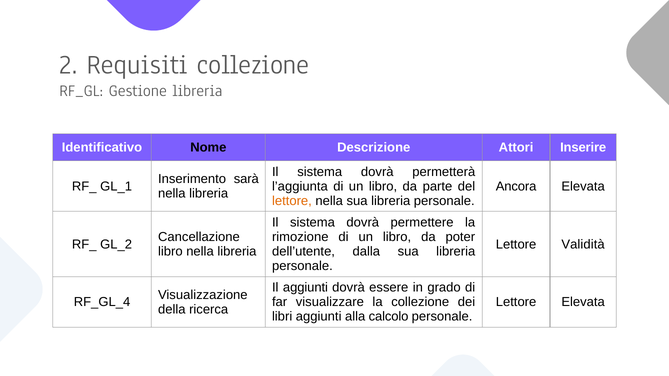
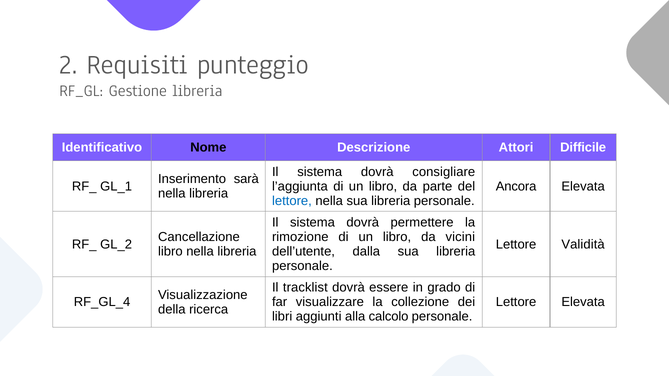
Requisiti collezione: collezione -> punteggio (253, 65)
Inserire: Inserire -> Difficile (583, 148)
permetterà: permetterà -> consigliare (444, 172)
lettore colour: orange -> blue (292, 201)
poter: poter -> vicini (460, 237)
Il aggiunti: aggiunti -> tracklist (305, 288)
